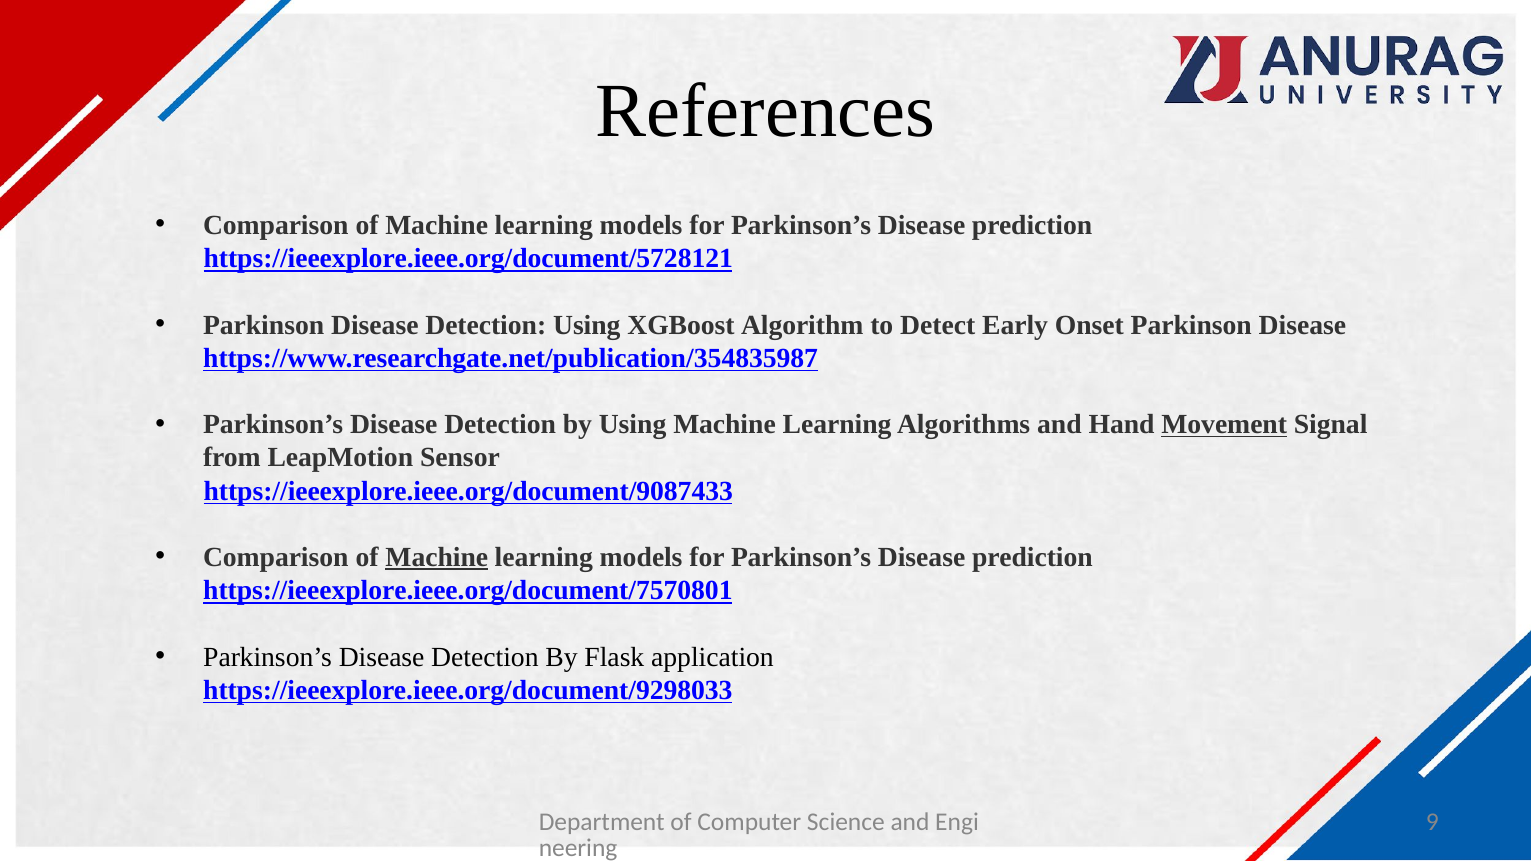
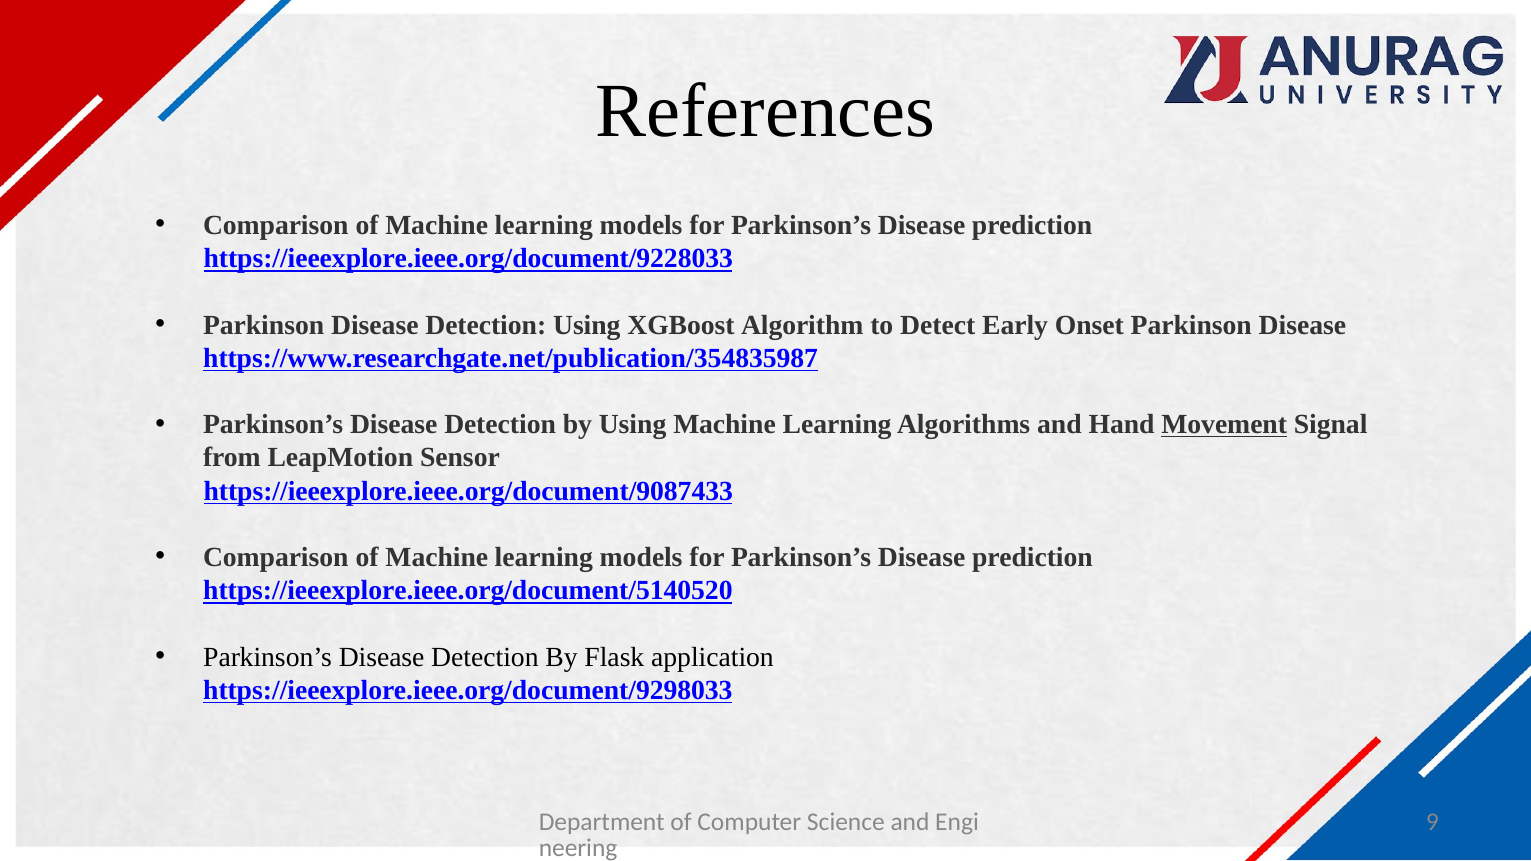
https://ieeexplore.ieee.org/document/5728121: https://ieeexplore.ieee.org/document/5728121 -> https://ieeexplore.ieee.org/document/9228033 (468, 259)
Machine underline: present -> none (437, 558)
https://ieeexplore.ieee.org/document/7570801: https://ieeexplore.ieee.org/document/7570801 -> https://ieeexplore.ieee.org/document/5140520 (468, 591)
